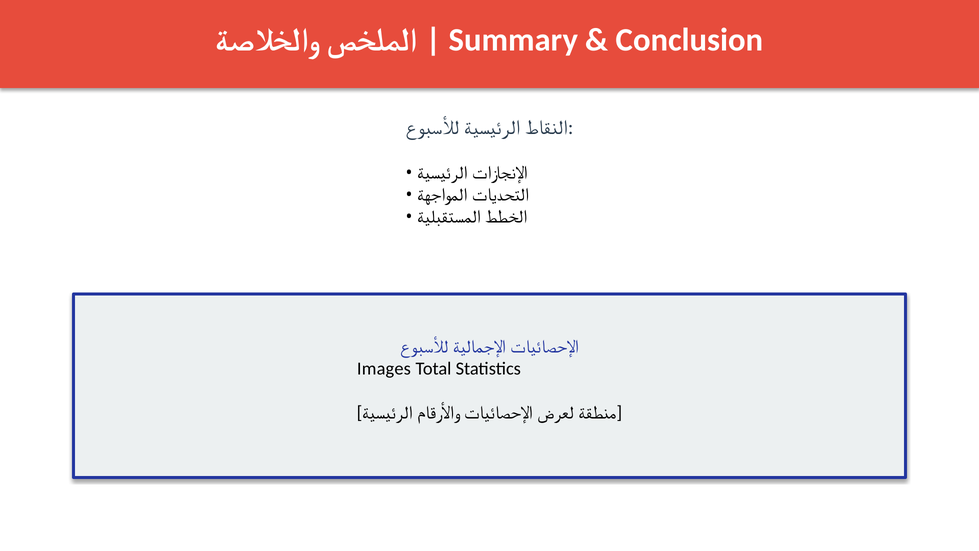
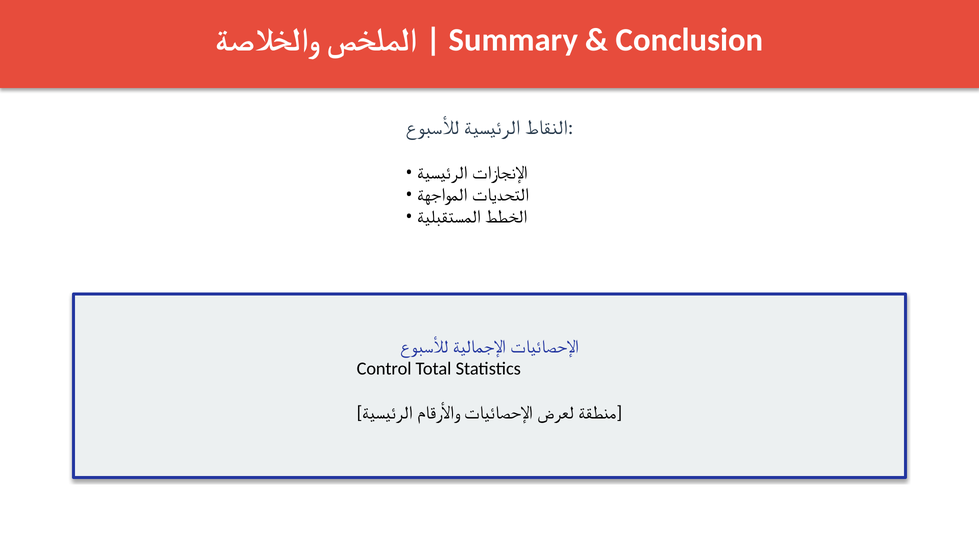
Images: Images -> Control (384, 368)
